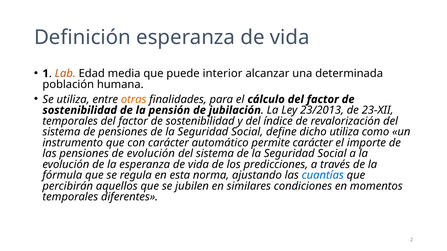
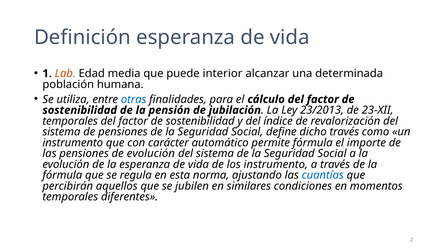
otras colour: orange -> blue (134, 100)
dicho utiliza: utiliza -> través (344, 132)
permite carácter: carácter -> fórmula (313, 143)
los predicciones: predicciones -> instrumento (276, 165)
